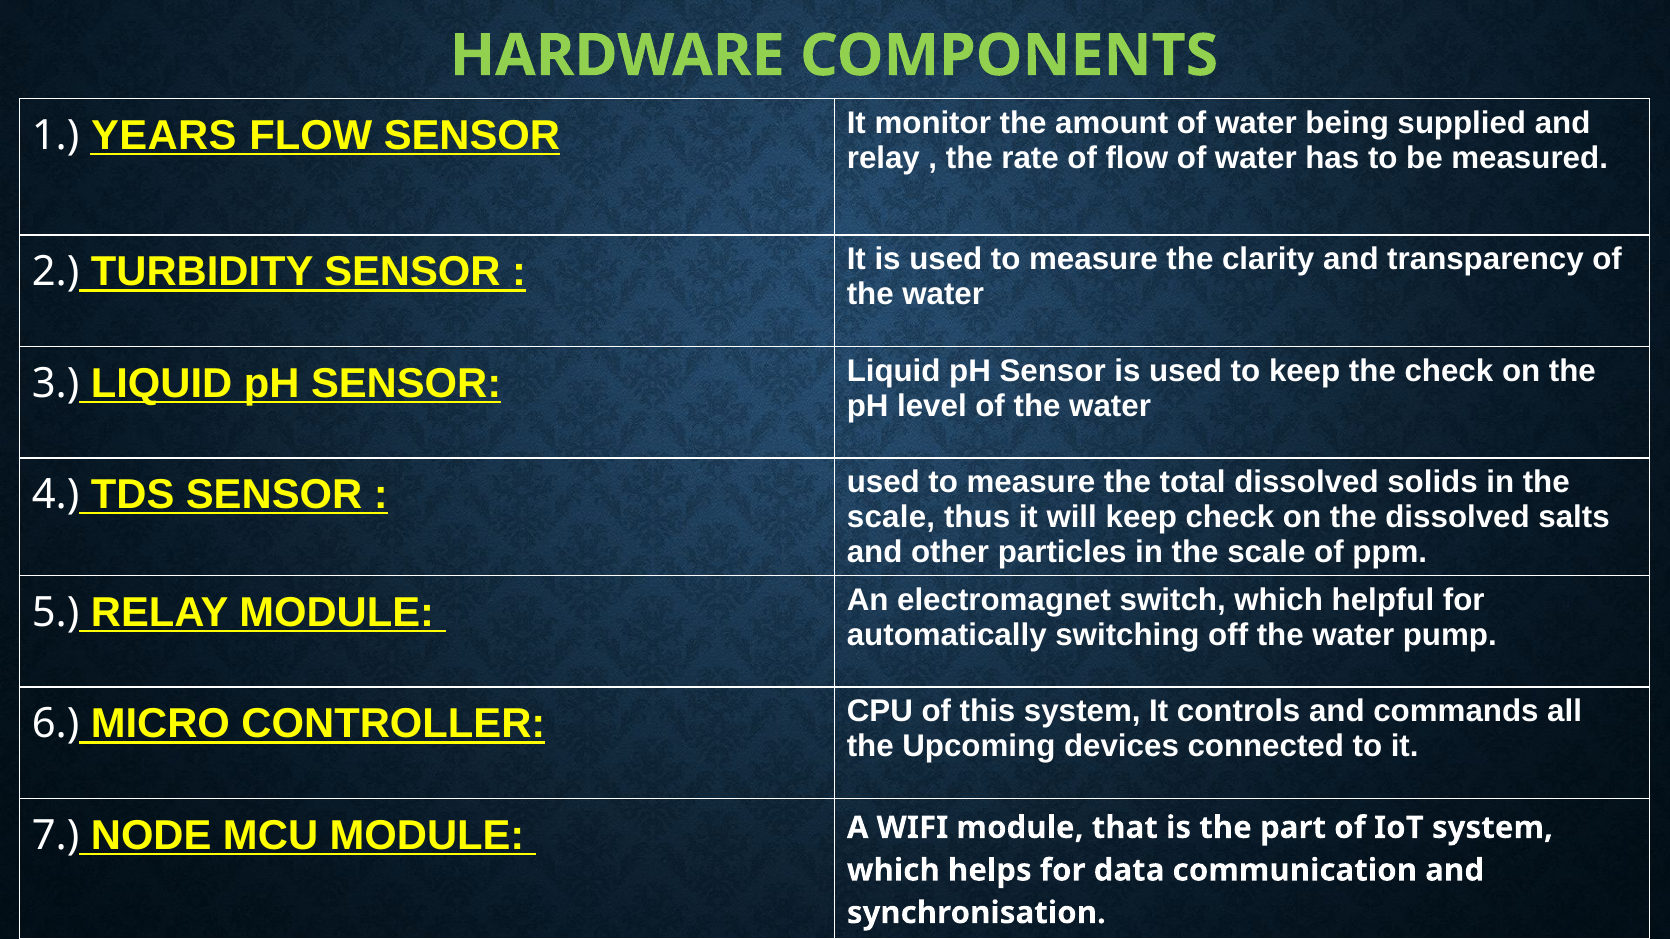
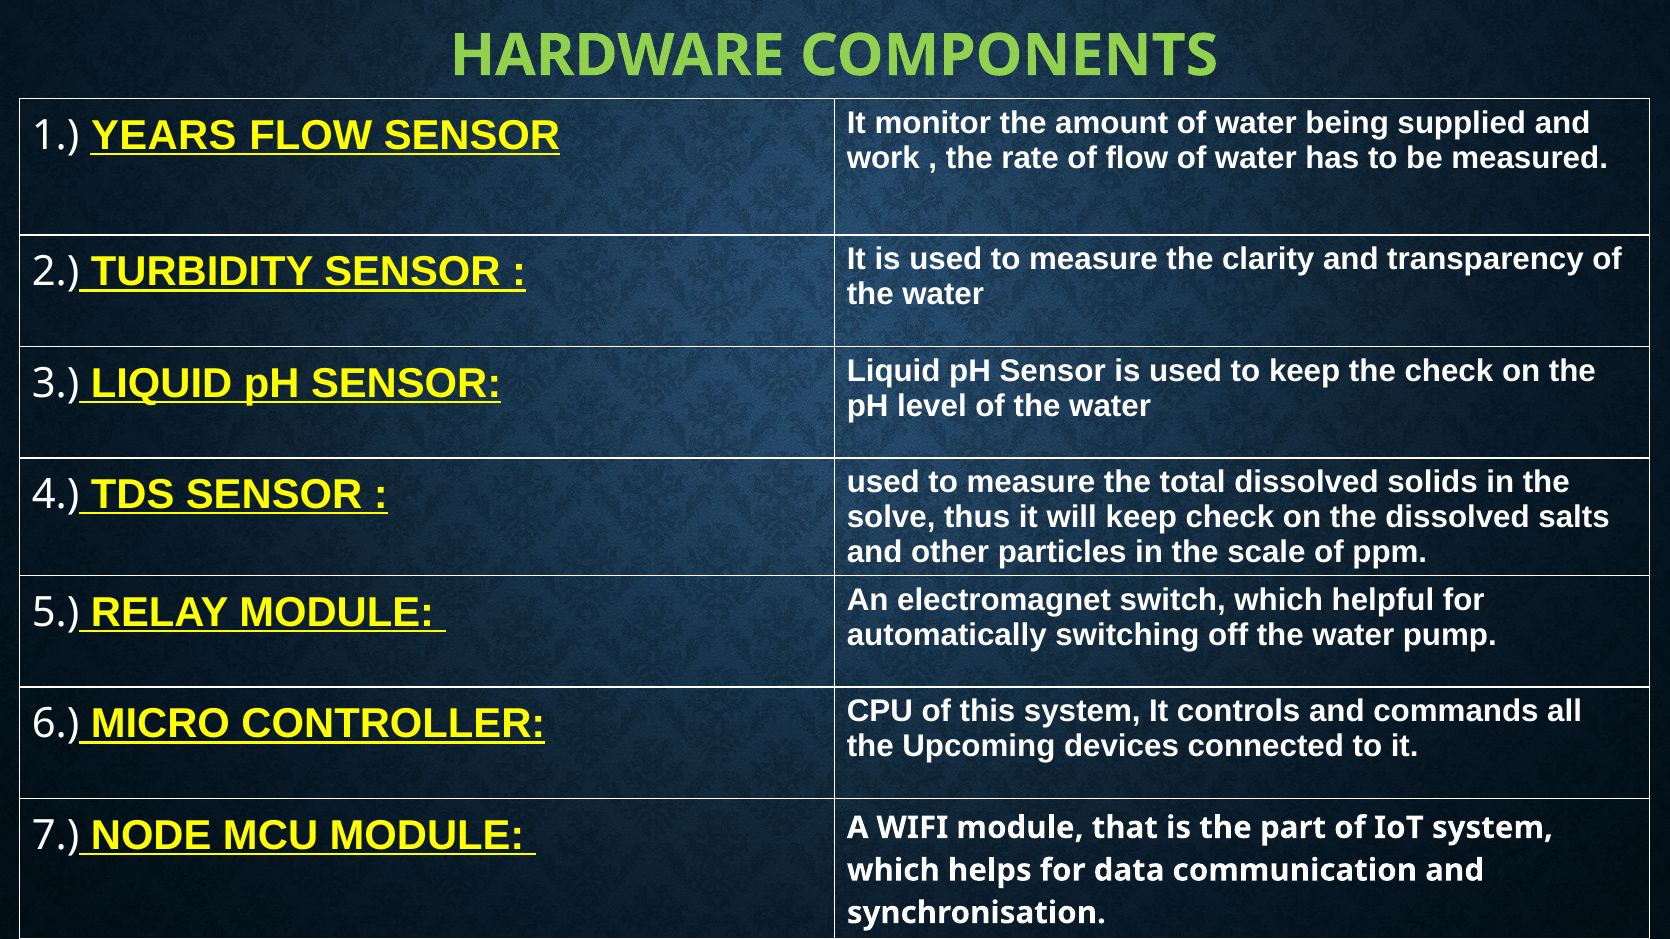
relay: relay -> work (883, 158)
scale: scale -> solve (891, 517)
